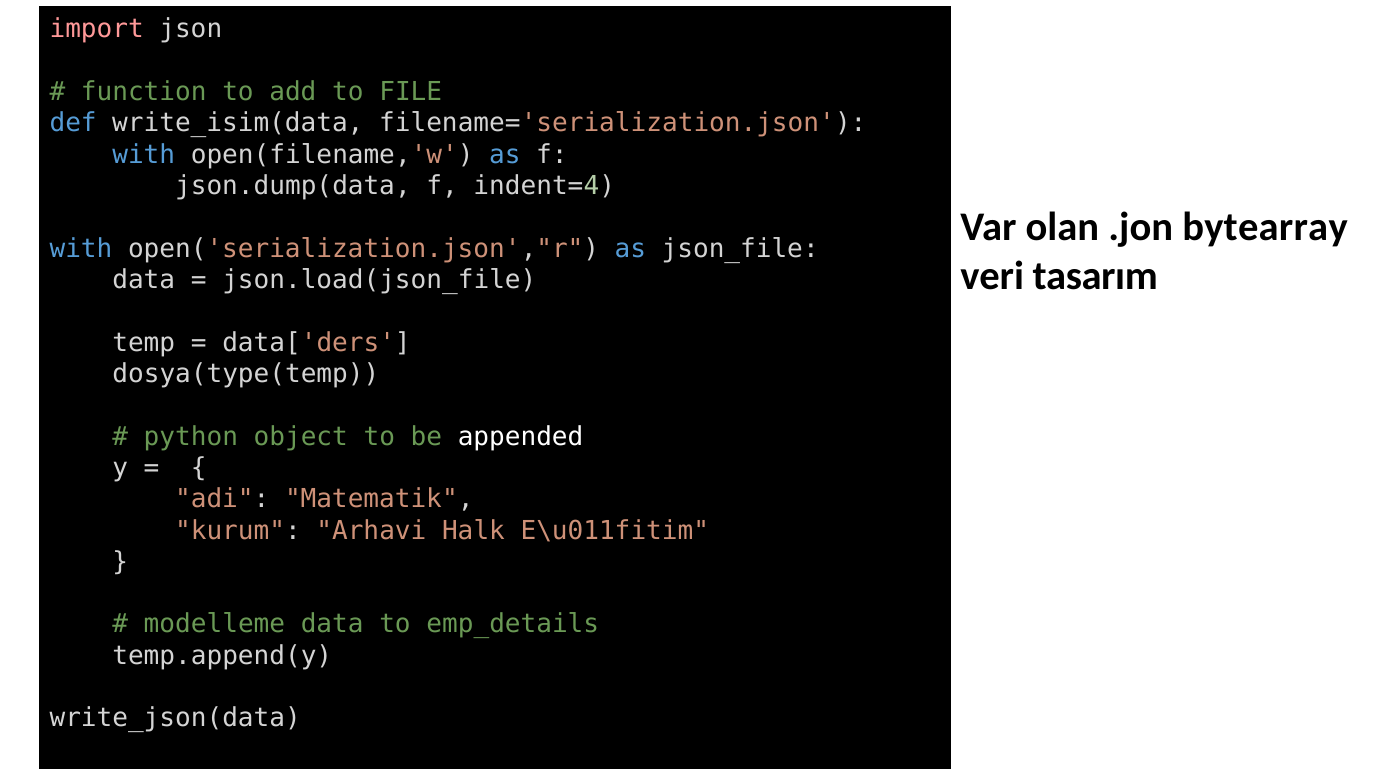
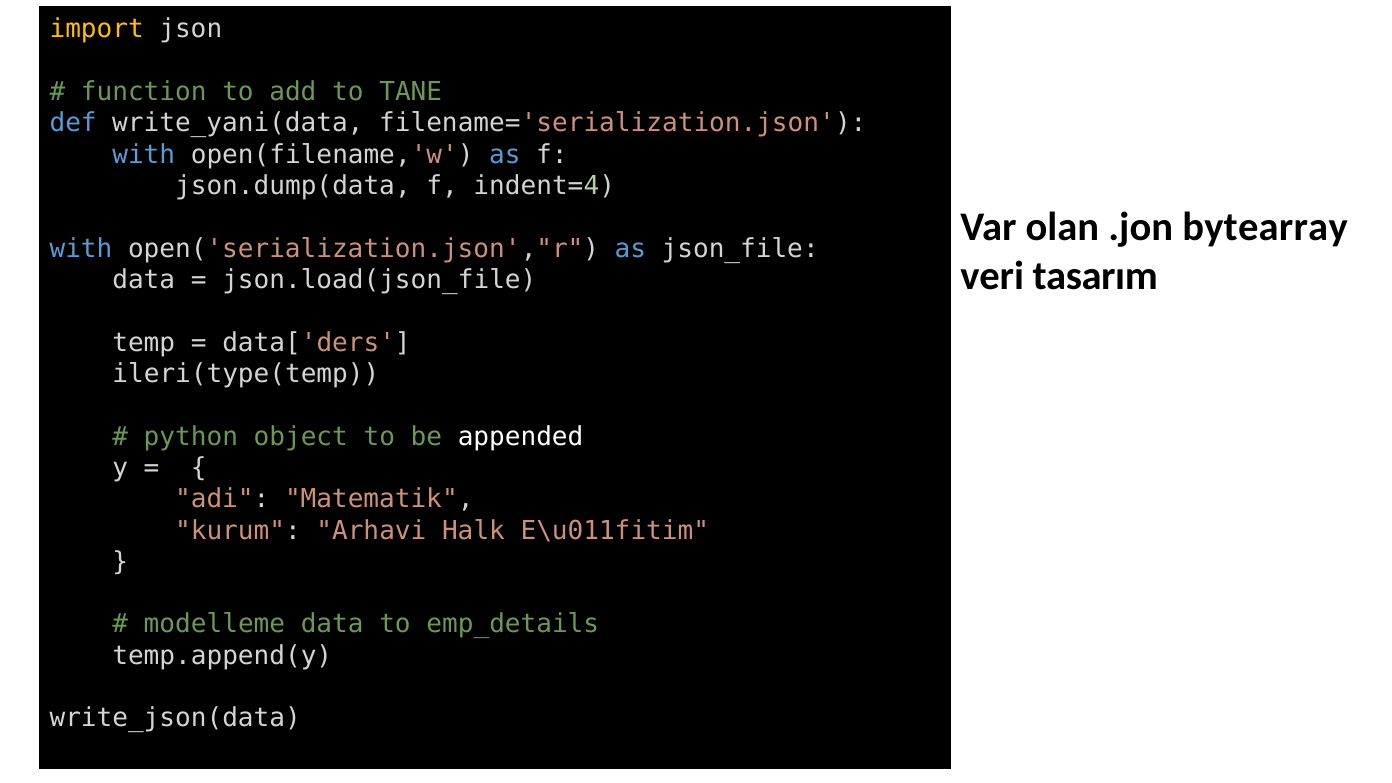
import colour: pink -> yellow (97, 29)
FILE: FILE -> TANE (411, 92)
write_isim(data: write_isim(data -> write_yani(data (238, 123)
dosya(type(temp: dosya(type(temp -> ileri(type(temp (246, 374)
